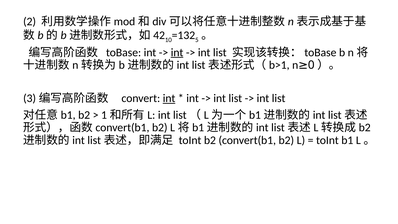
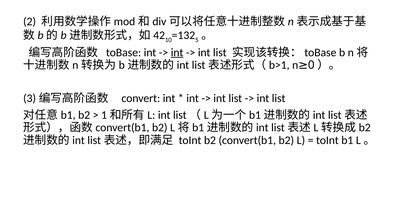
int underline: present -> none (169, 98)
